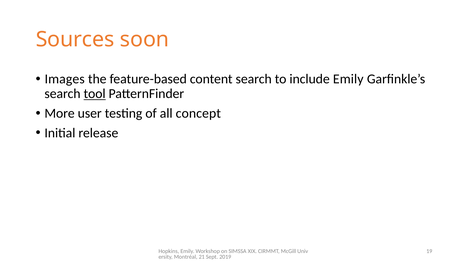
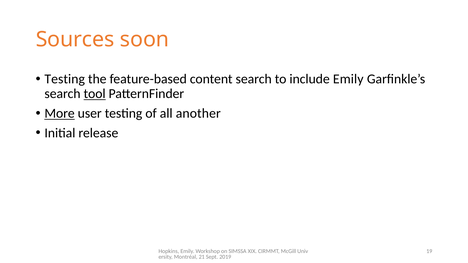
Images: Images -> Testing (65, 79)
More underline: none -> present (60, 113)
concept: concept -> another (198, 113)
